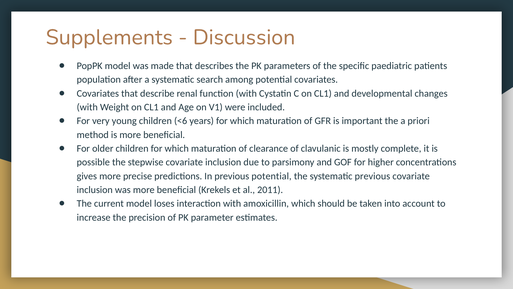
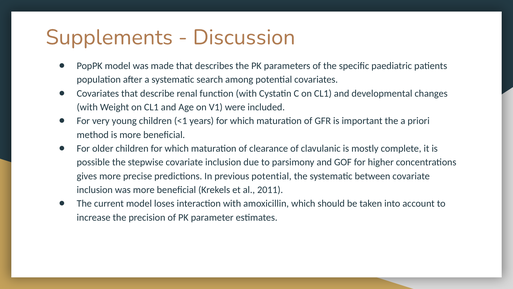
<6: <6 -> <1 (181, 121)
systematic previous: previous -> between (373, 176)
